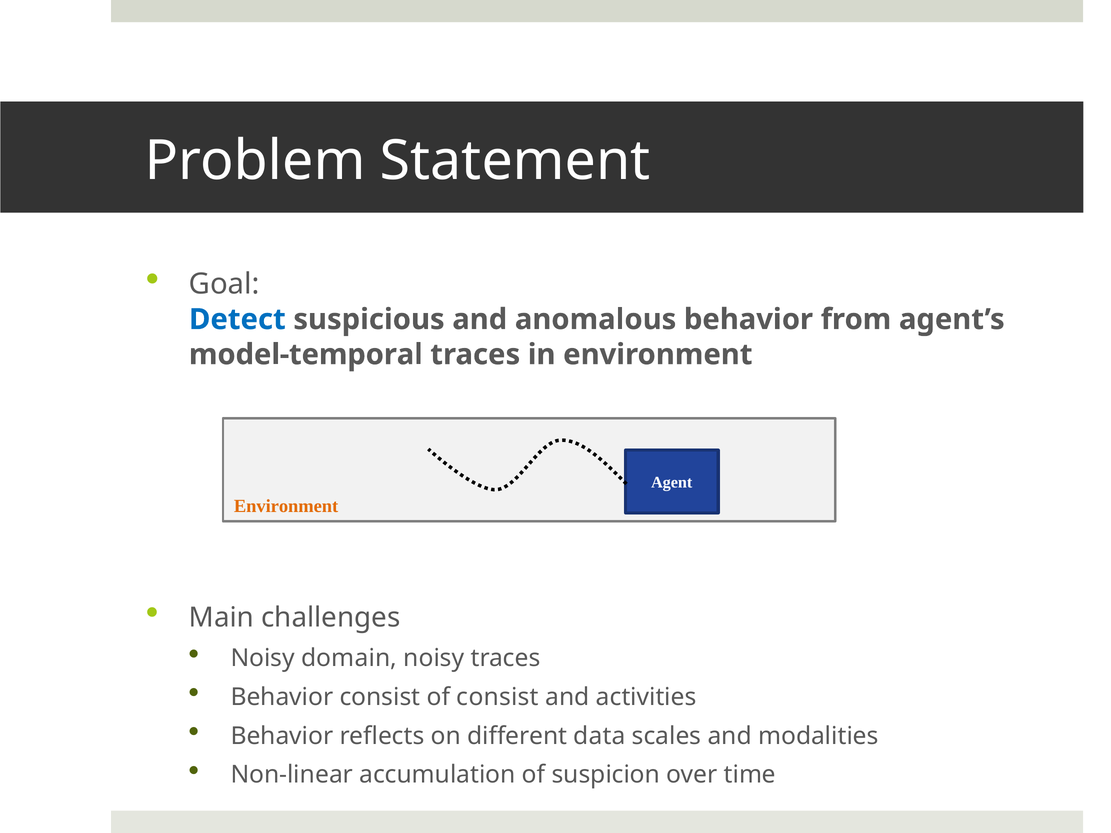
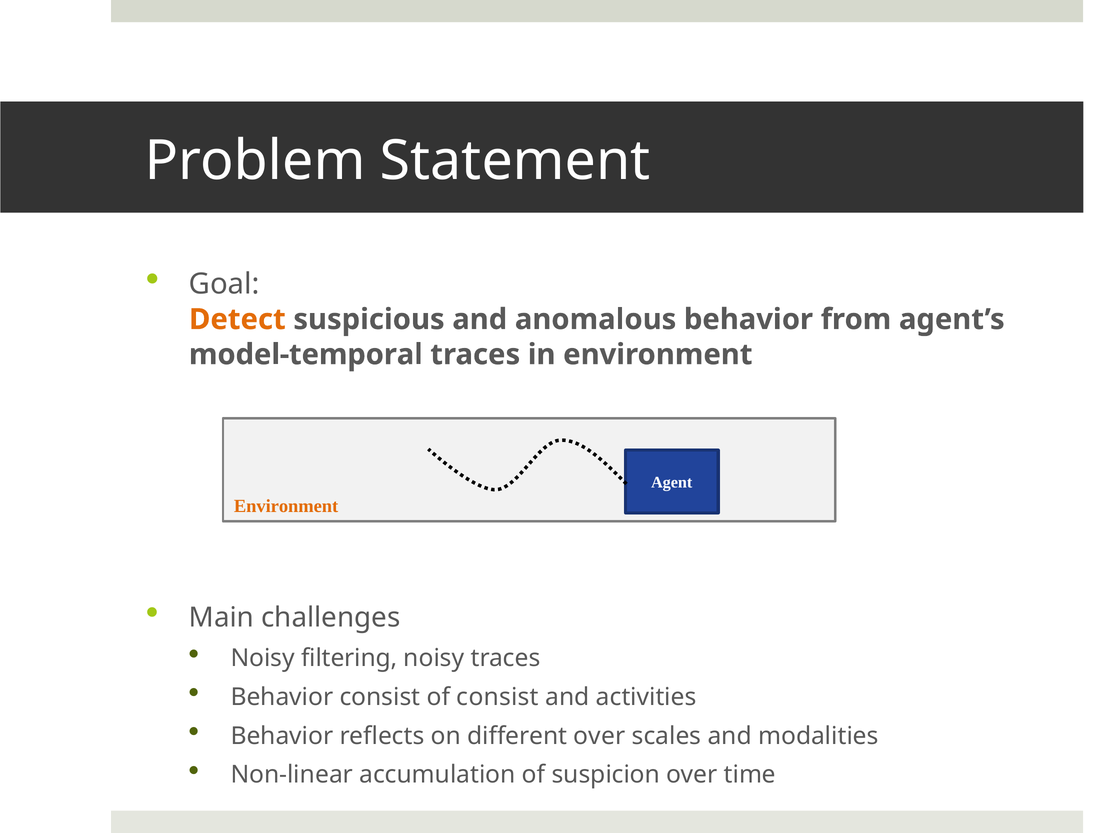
Detect colour: blue -> orange (237, 320)
domain: domain -> filtering (349, 658)
different data: data -> over (599, 736)
